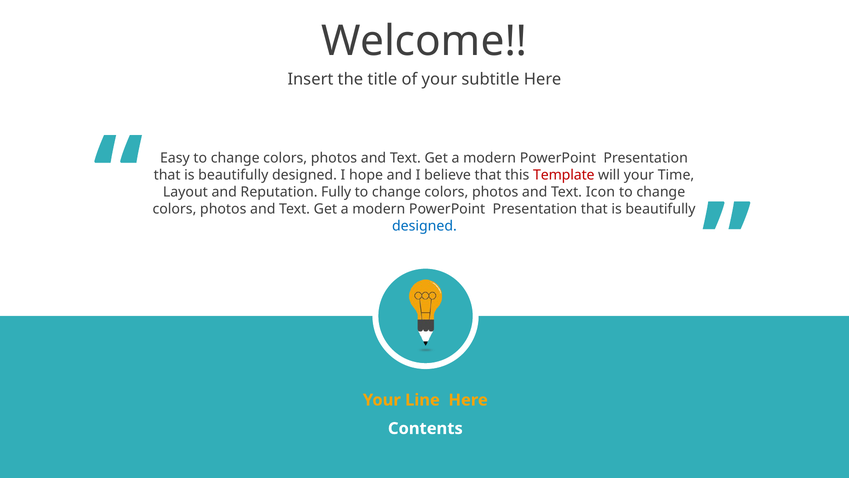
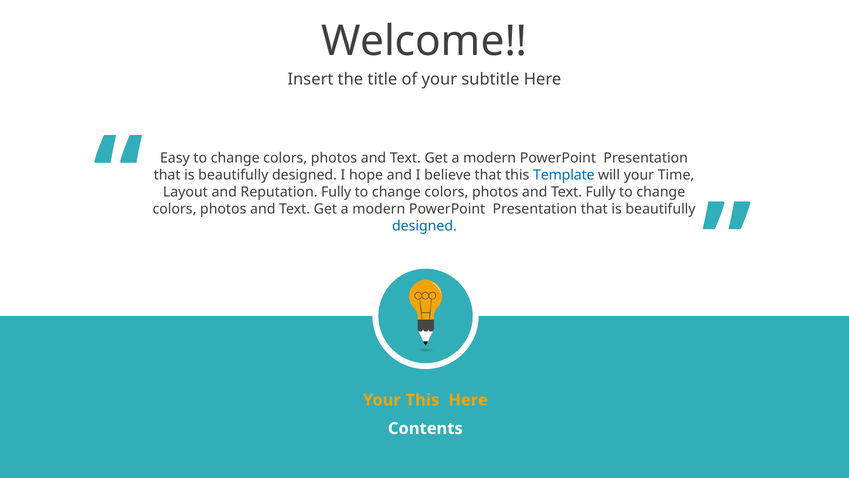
Template colour: red -> blue (564, 175)
Text Icon: Icon -> Fully (601, 192)
Your Line: Line -> This (422, 400)
